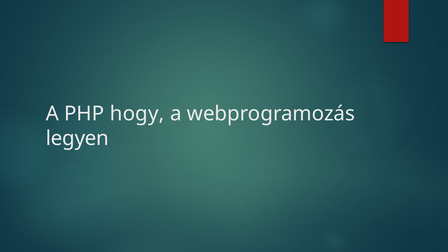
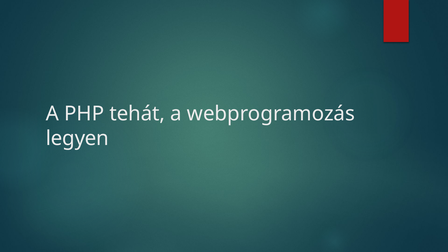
hogy: hogy -> tehát (137, 114)
